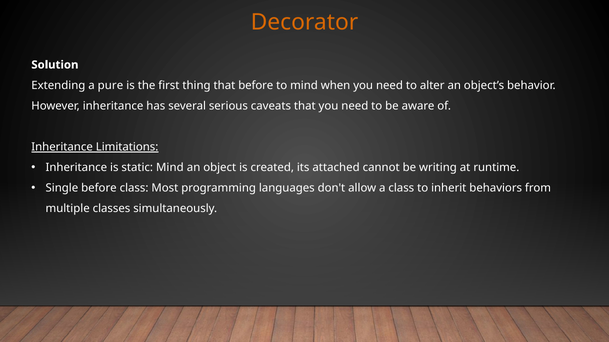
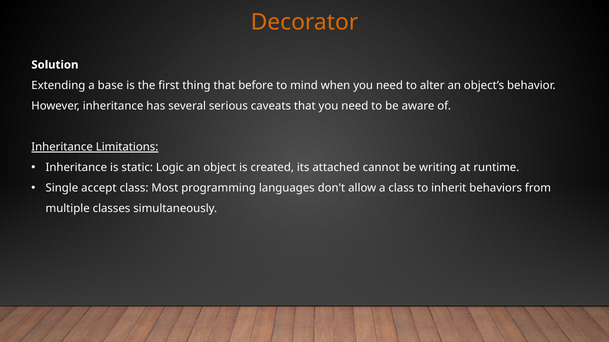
pure: pure -> base (110, 85)
static Mind: Mind -> Logic (170, 168)
Single before: before -> accept (99, 188)
